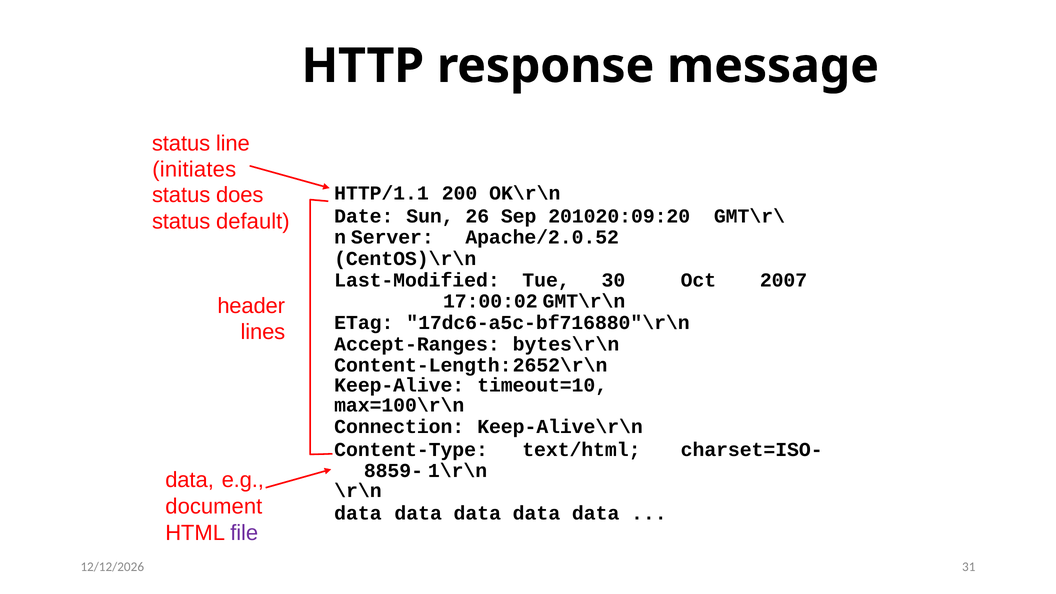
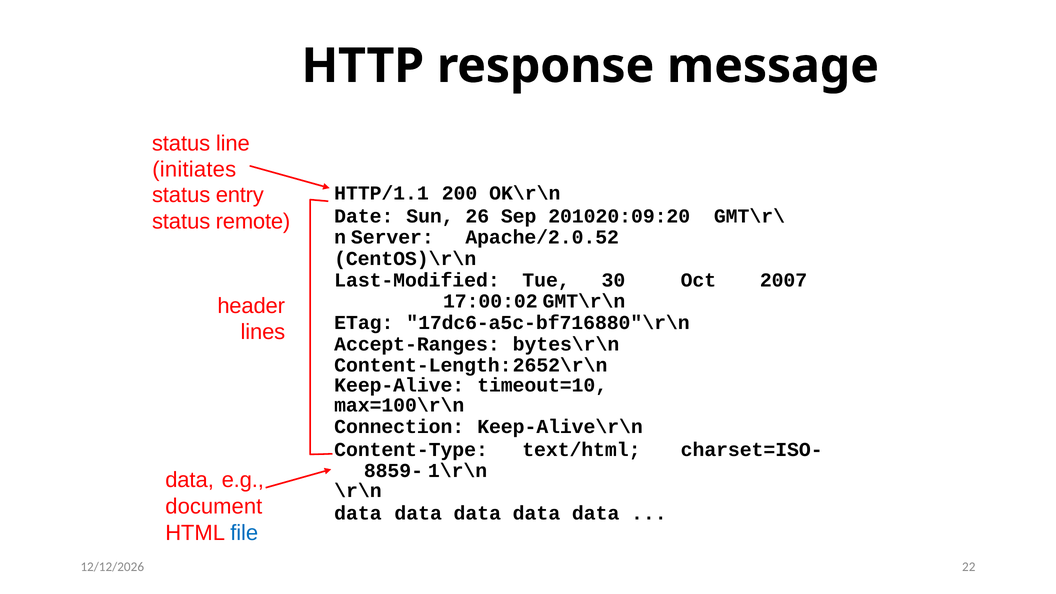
does: does -> entry (240, 195)
default: default -> remote (253, 221)
file colour: purple -> blue (244, 533)
31: 31 -> 22 (969, 567)
